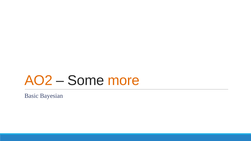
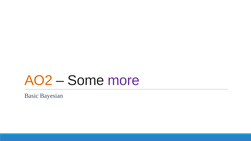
more colour: orange -> purple (124, 81)
